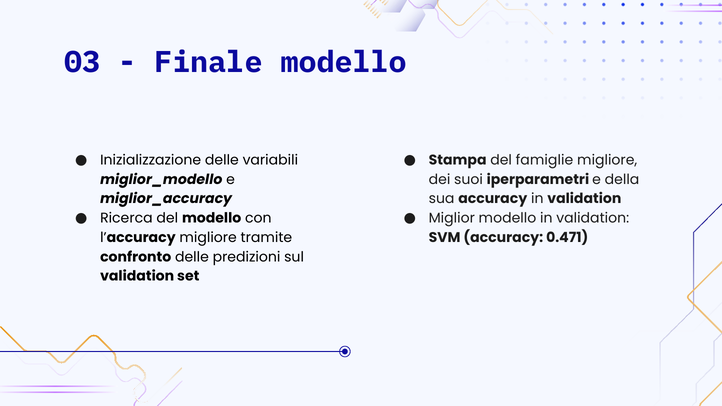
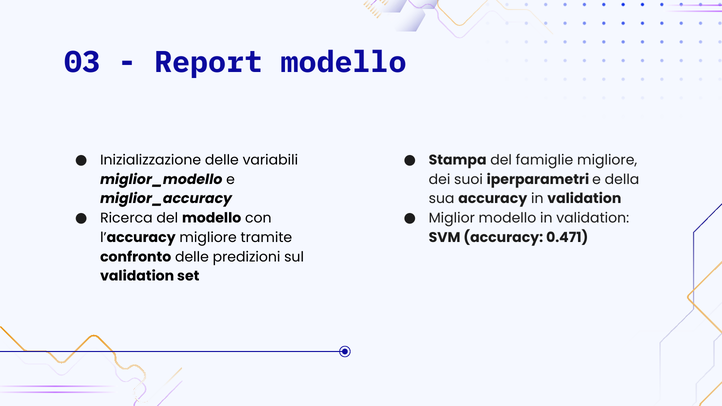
Finale: Finale -> Report (208, 63)
